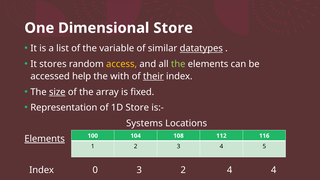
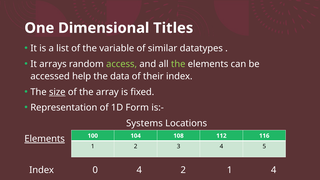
Dimensional Store: Store -> Titles (173, 28)
datatypes underline: present -> none (201, 48)
stores: stores -> arrays (53, 64)
access colour: yellow -> light green (122, 64)
with: with -> data (120, 76)
their underline: present -> none (153, 76)
1D Store: Store -> Form (137, 108)
0 3: 3 -> 4 (139, 170)
2 4: 4 -> 1 (230, 170)
